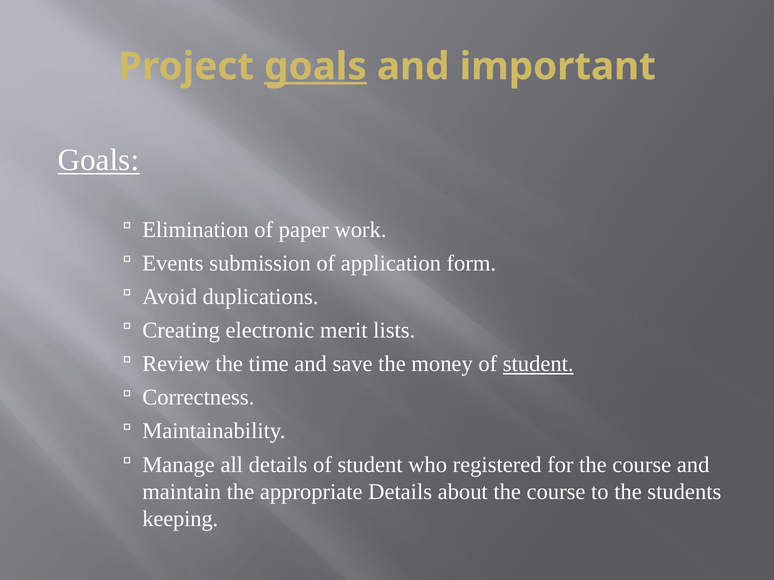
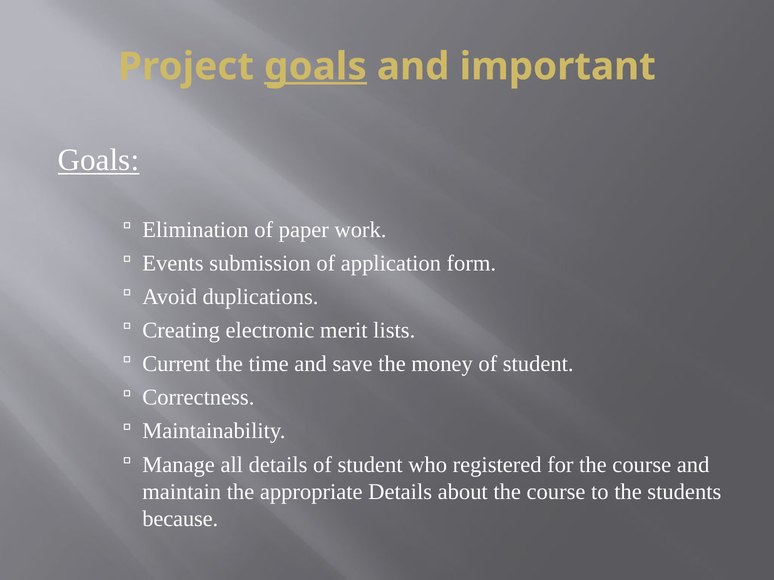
Review: Review -> Current (176, 364)
student underline: present -> none (538, 364)
keeping: keeping -> because (180, 519)
